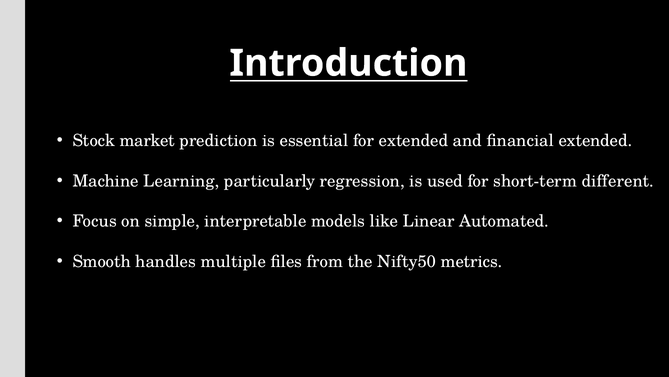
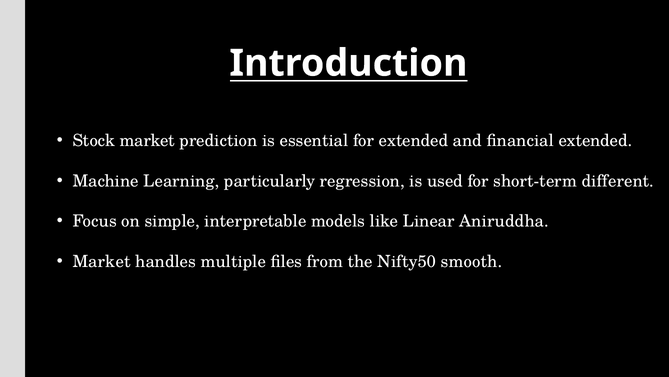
Automated: Automated -> Aniruddha (504, 221)
Smooth: Smooth -> Market (102, 261)
metrics: metrics -> smooth (472, 261)
